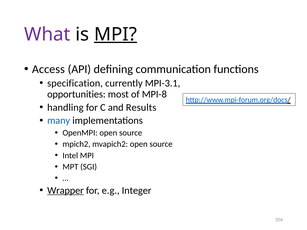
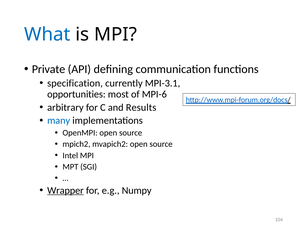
What colour: purple -> blue (47, 34)
MPI underline: present -> none (115, 34)
Access: Access -> Private (49, 69)
MPI-8: MPI-8 -> MPI-6 (154, 94)
handling: handling -> arbitrary (65, 108)
Integer: Integer -> Numpy (137, 191)
